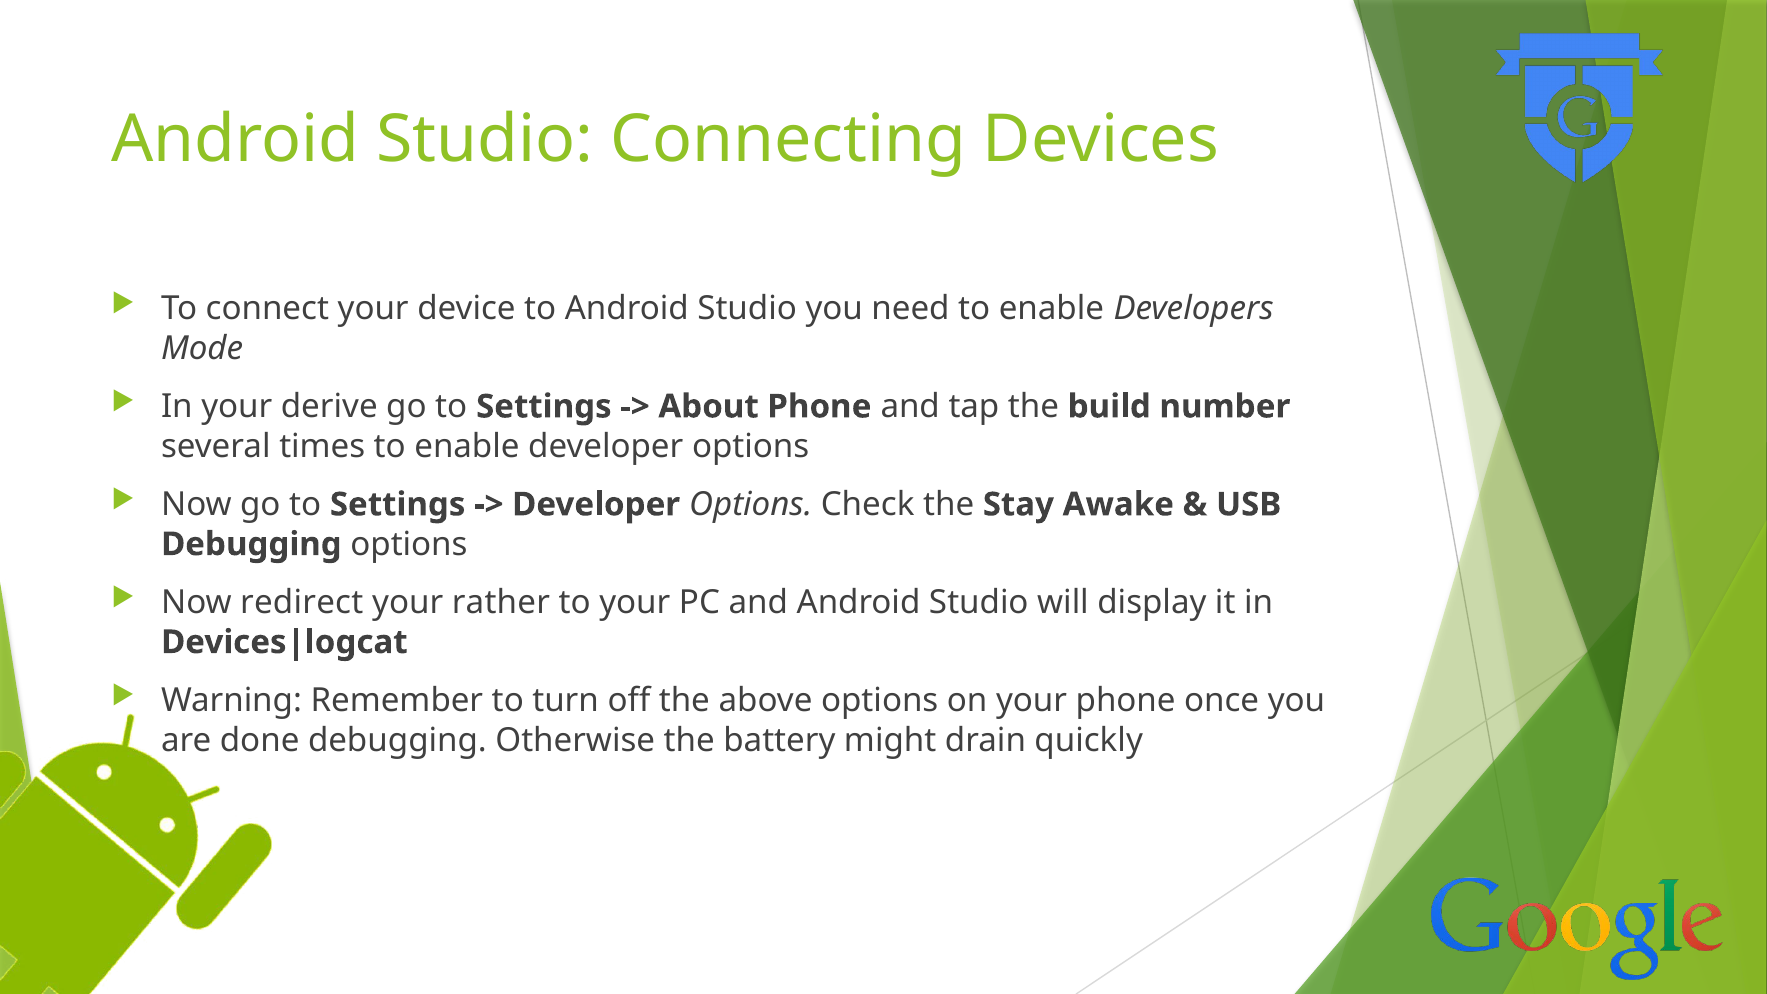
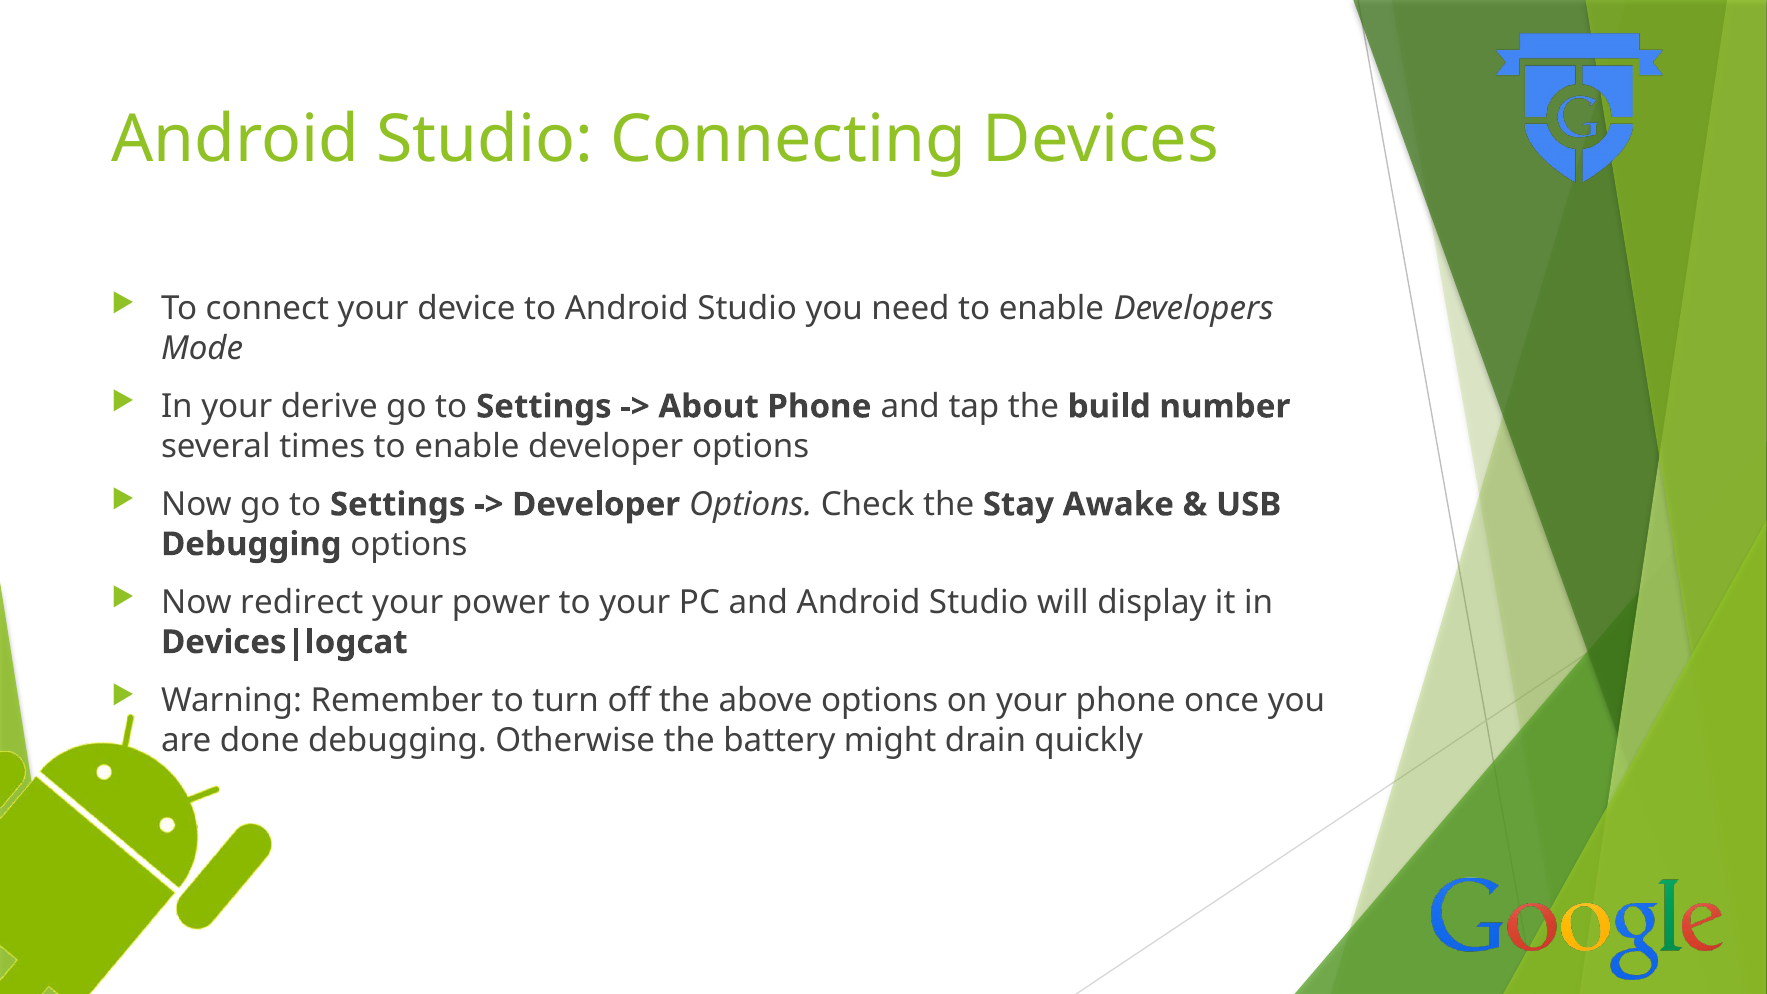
rather: rather -> power (501, 602)
